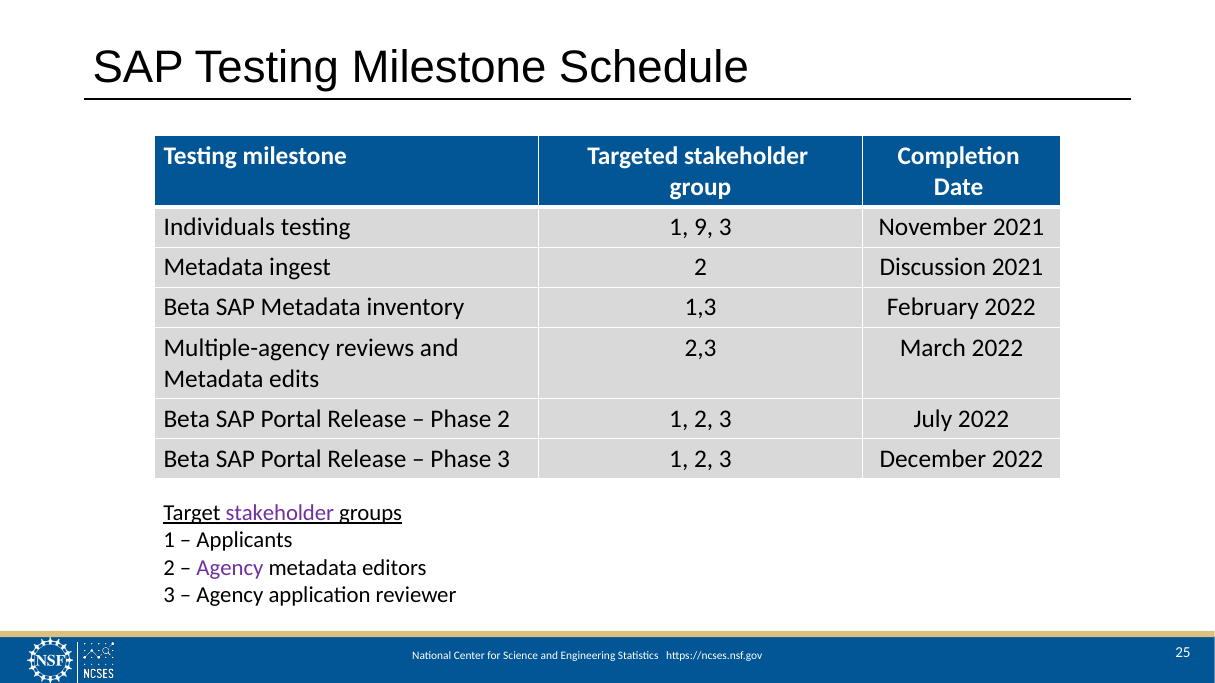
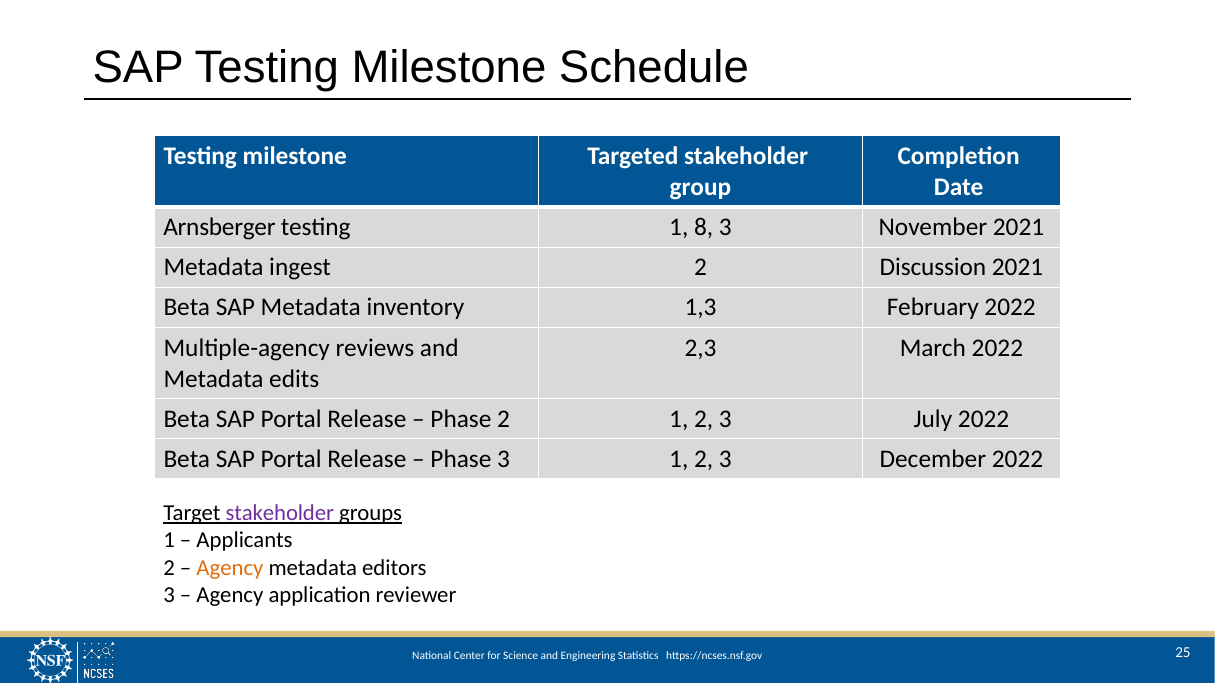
Individuals: Individuals -> Arnsberger (219, 228)
9: 9 -> 8 (704, 228)
Agency colour: purple -> orange (230, 568)
